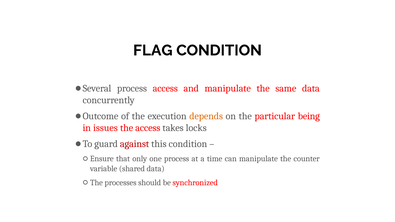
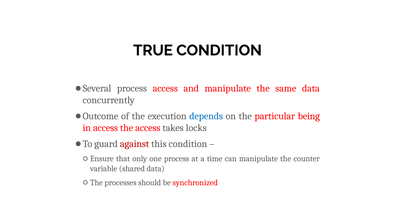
FLAG: FLAG -> TRUE (153, 50)
depends colour: orange -> blue (206, 116)
in issues: issues -> access (106, 128)
